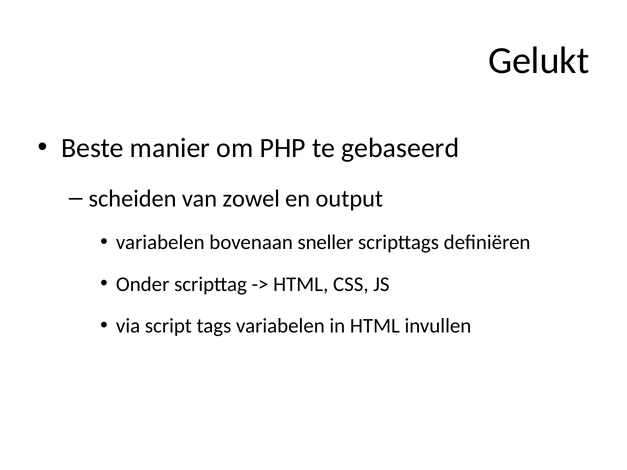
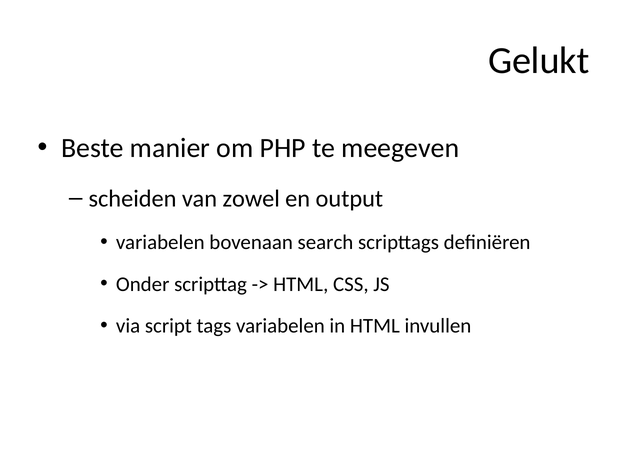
gebaseerd: gebaseerd -> meegeven (400, 148)
sneller: sneller -> search (325, 242)
